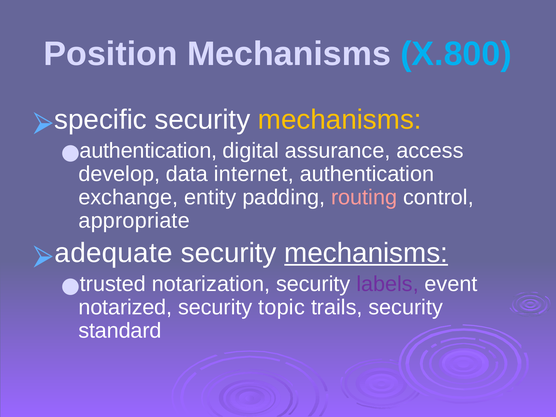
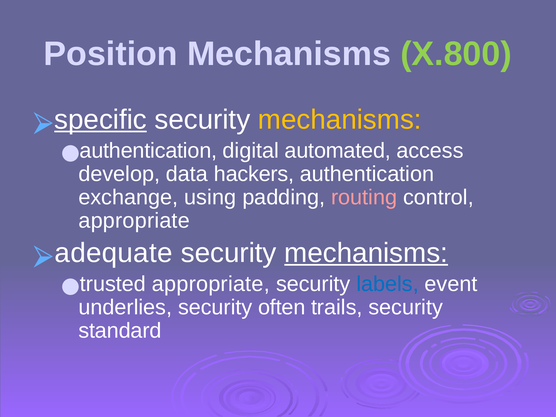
X.800 colour: light blue -> light green (456, 54)
specific underline: none -> present (101, 120)
assurance: assurance -> automated (338, 151)
internet: internet -> hackers (254, 174)
entity: entity -> using (210, 197)
trusted notarization: notarization -> appropriate (211, 284)
labels colour: purple -> blue (388, 284)
notarized: notarized -> underlies (125, 307)
topic: topic -> often (282, 307)
